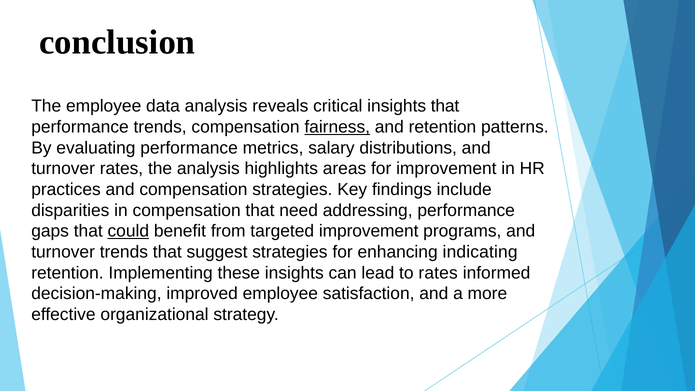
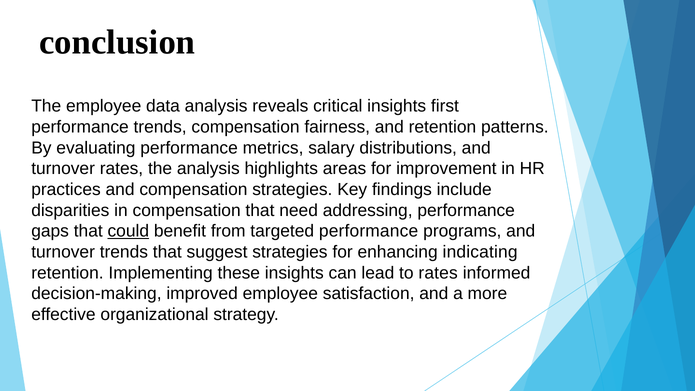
insights that: that -> first (445, 106)
fairness underline: present -> none (337, 127)
targeted improvement: improvement -> performance (369, 231)
